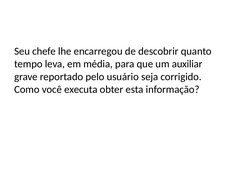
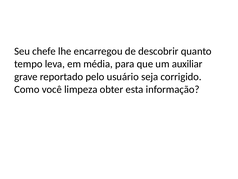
executa: executa -> limpeza (81, 89)
